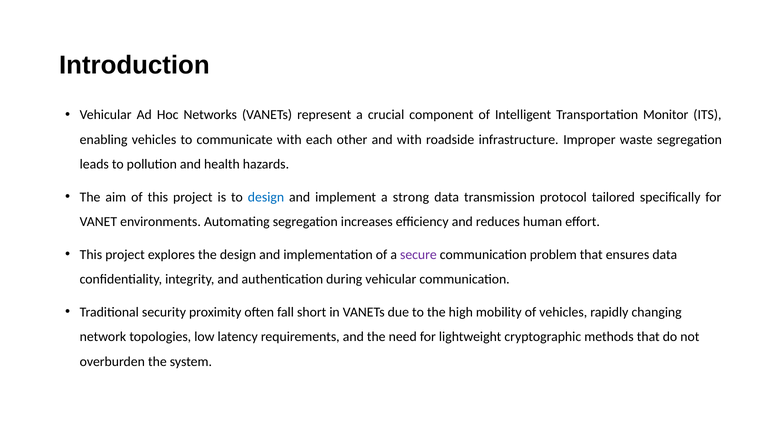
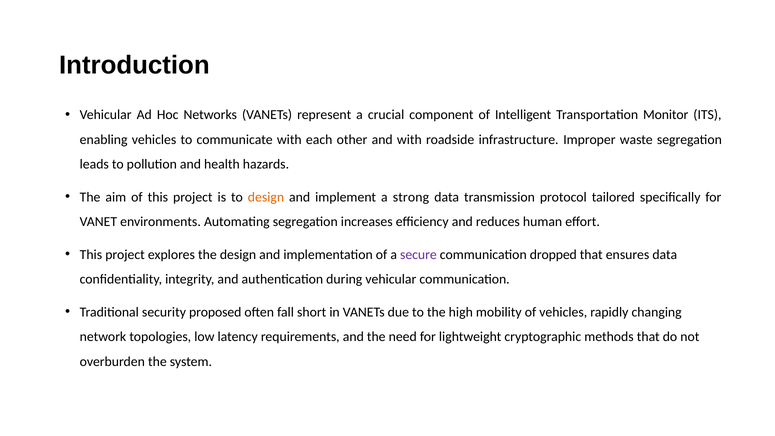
design colour: blue -> orange (266, 197)
problem: problem -> dropped (553, 255)
proximity: proximity -> proposed (215, 312)
